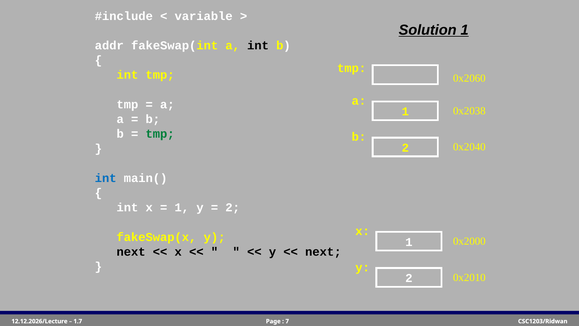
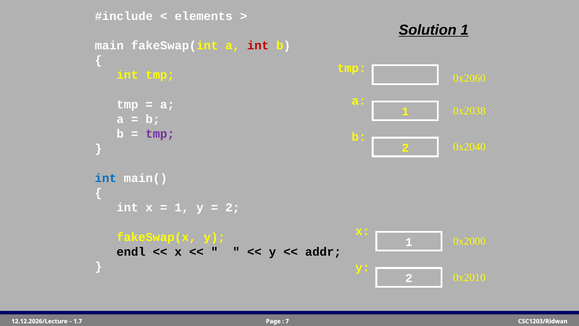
variable: variable -> elements (204, 16)
addr: addr -> main (109, 45)
int colour: black -> red (258, 45)
tmp colour: green -> purple (160, 134)
next: next -> endl (131, 252)
next: next -> addr (323, 252)
